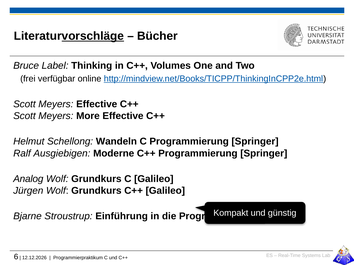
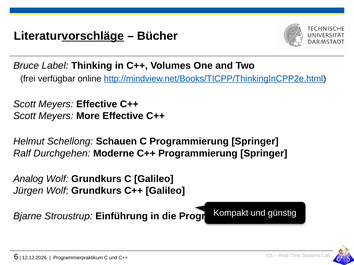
Wandeln: Wandeln -> Schauen (116, 142)
Ausgiebigen: Ausgiebigen -> Durchgehen (62, 154)
